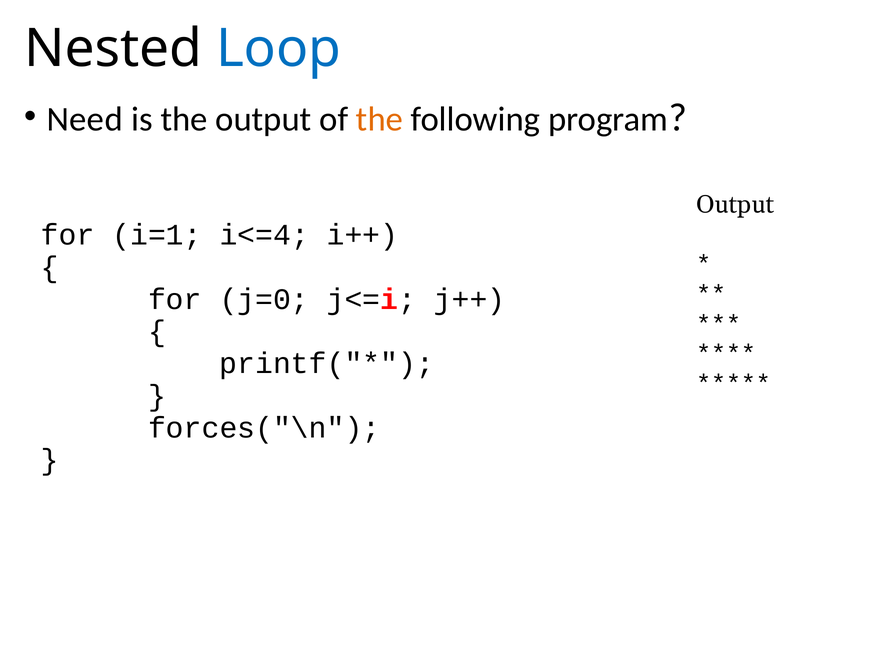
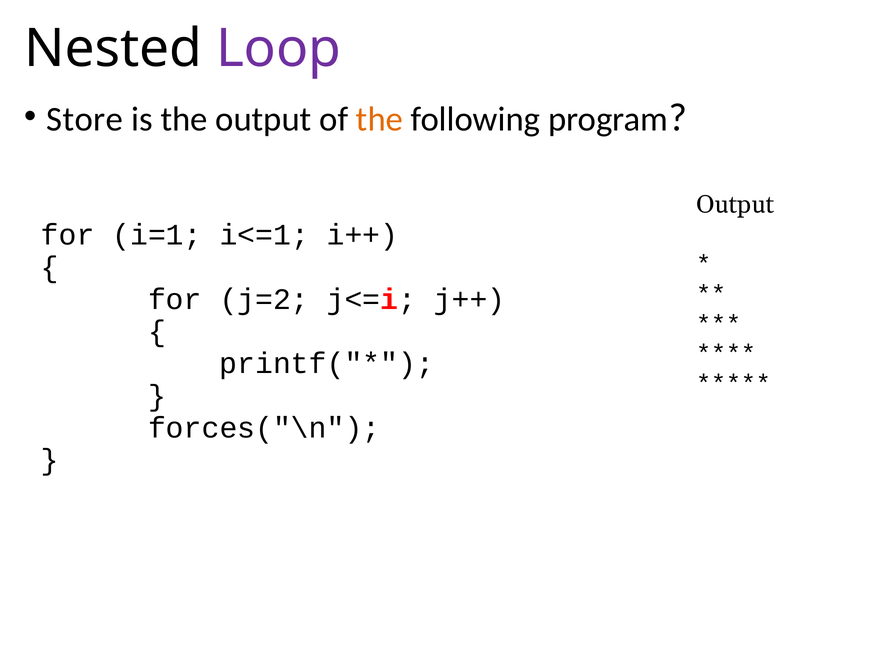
Loop colour: blue -> purple (279, 49)
Need: Need -> Store (85, 119)
i<=4: i<=4 -> i<=1 (264, 235)
j=0: j=0 -> j=2 (264, 299)
